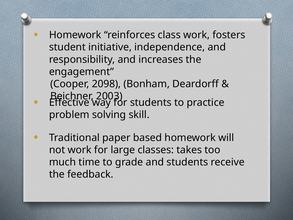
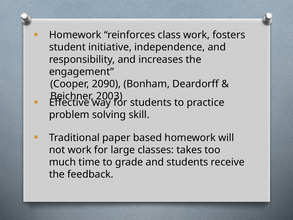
2098: 2098 -> 2090 (106, 84)
